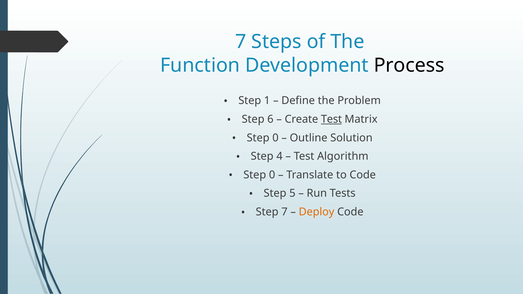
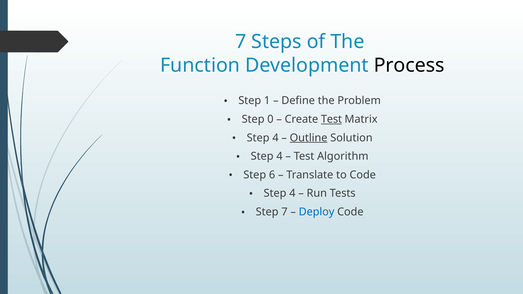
6: 6 -> 0 (270, 119)
0: 0 -> 4 (275, 138)
Outline underline: none -> present (309, 138)
0: 0 -> 6 (272, 175)
5: 5 -> 4 (292, 193)
Deploy colour: orange -> blue (317, 212)
